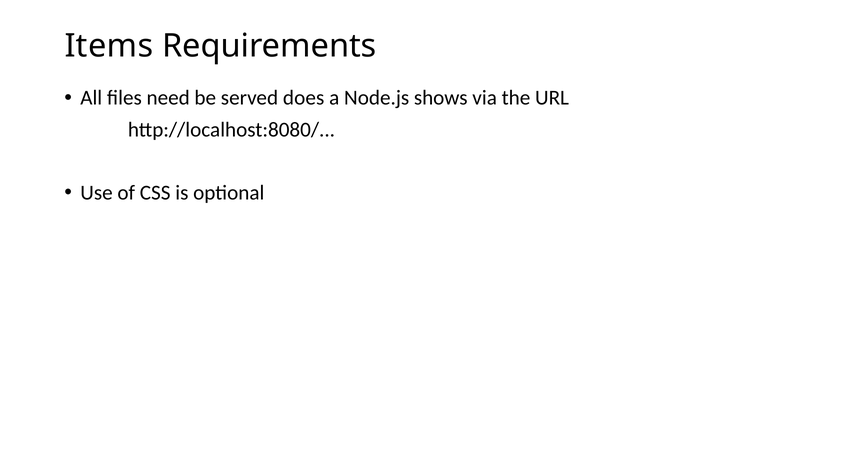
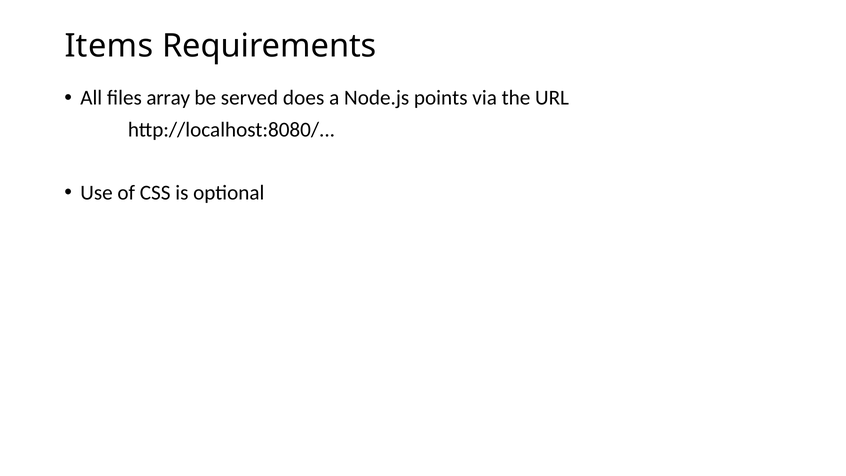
need: need -> array (168, 98)
shows: shows -> points (441, 98)
